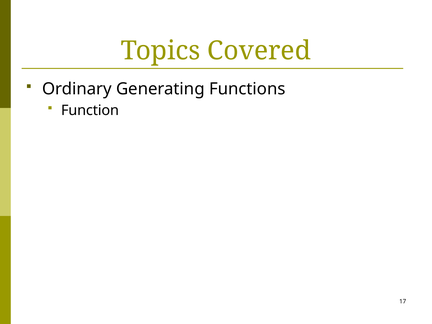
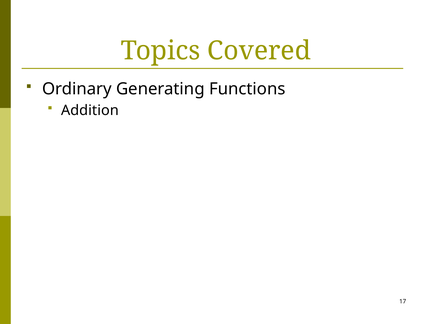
Function: Function -> Addition (90, 110)
